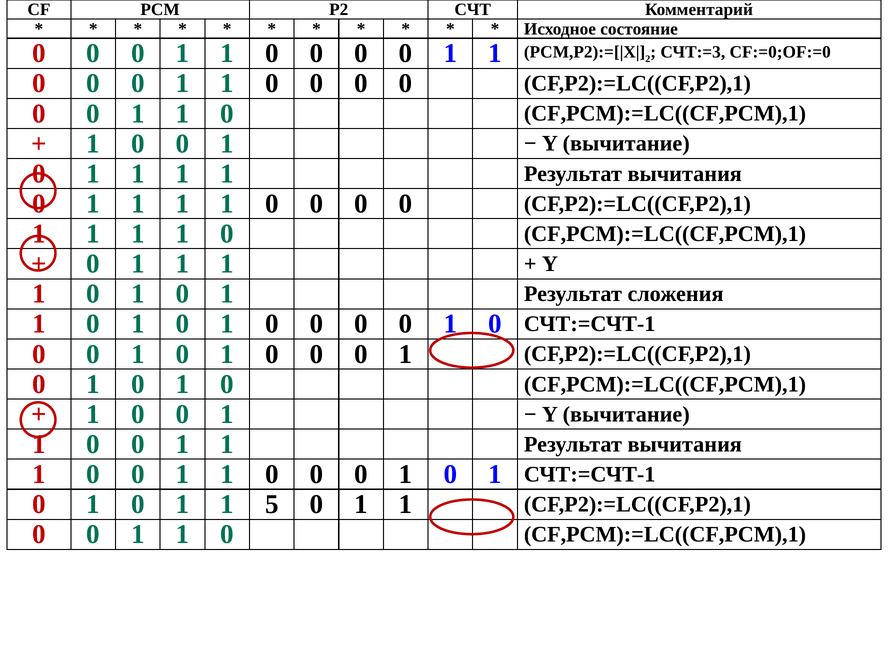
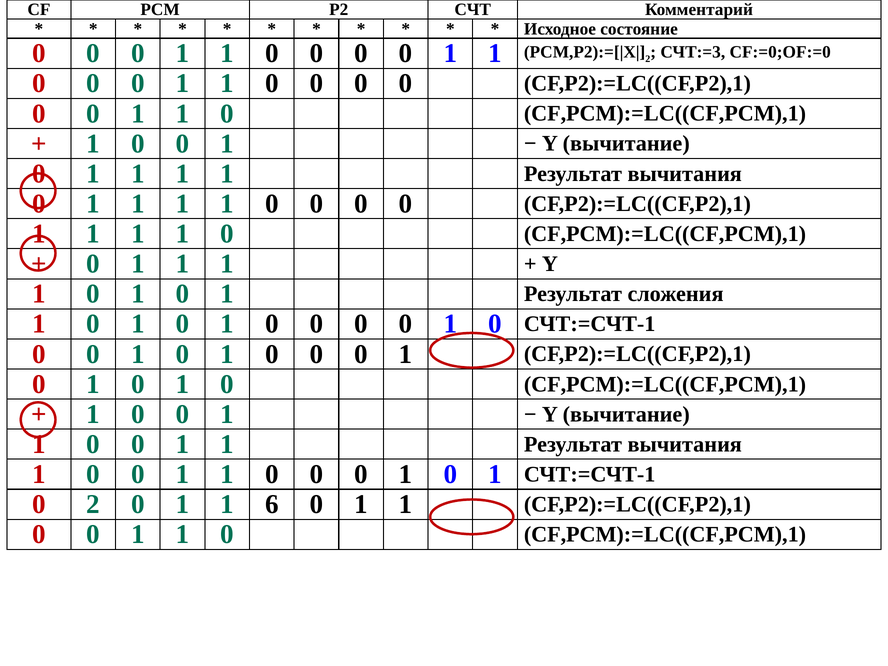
1: 1 -> 2 (93, 504)
5: 5 -> 6 (272, 504)
